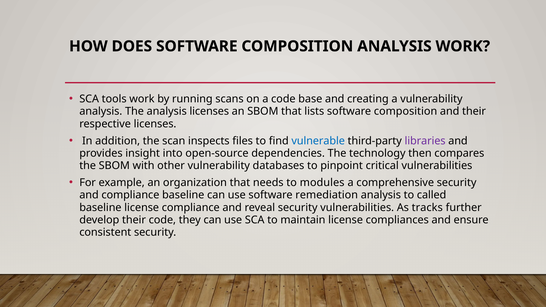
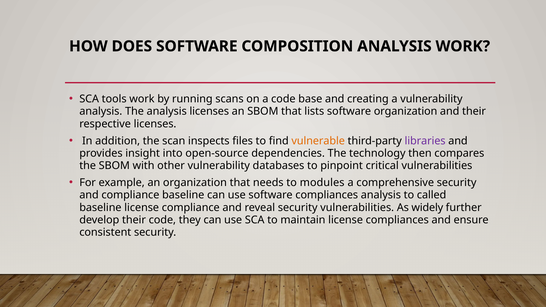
lists software composition: composition -> organization (406, 111)
vulnerable colour: blue -> orange (318, 141)
software remediation: remediation -> compliances (327, 195)
tracks: tracks -> widely (427, 208)
